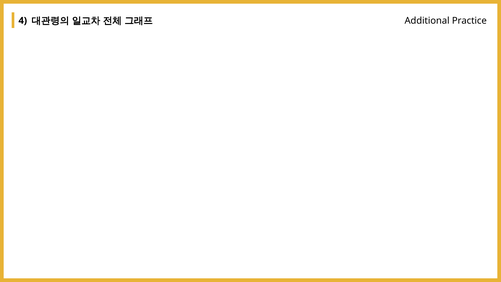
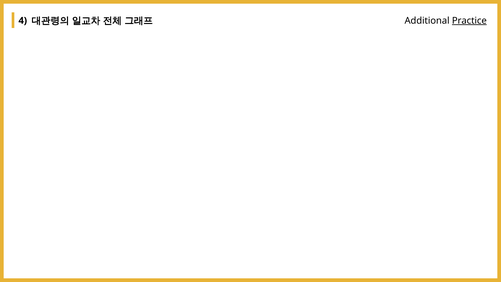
Practice underline: none -> present (469, 21)
